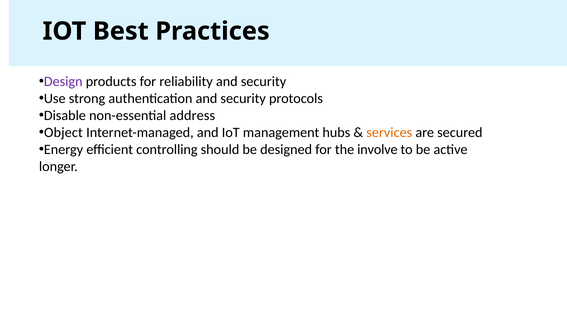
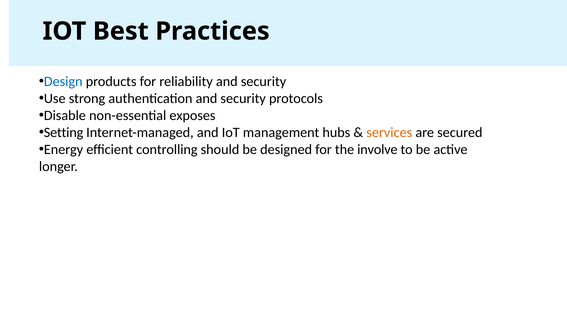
Design colour: purple -> blue (63, 81)
address: address -> exposes (192, 116)
Object: Object -> Setting (64, 133)
